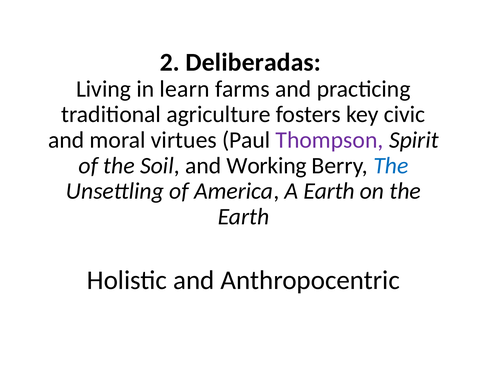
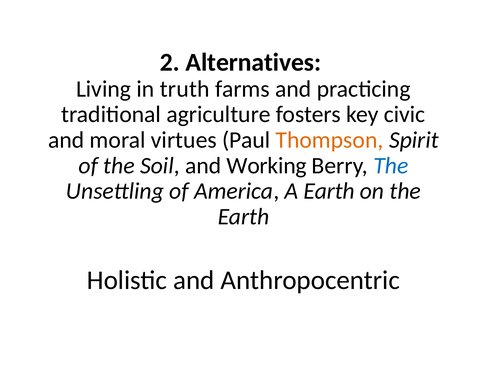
Deliberadas: Deliberadas -> Alternatives (253, 63)
learn: learn -> truth (185, 89)
Thompson colour: purple -> orange (329, 140)
